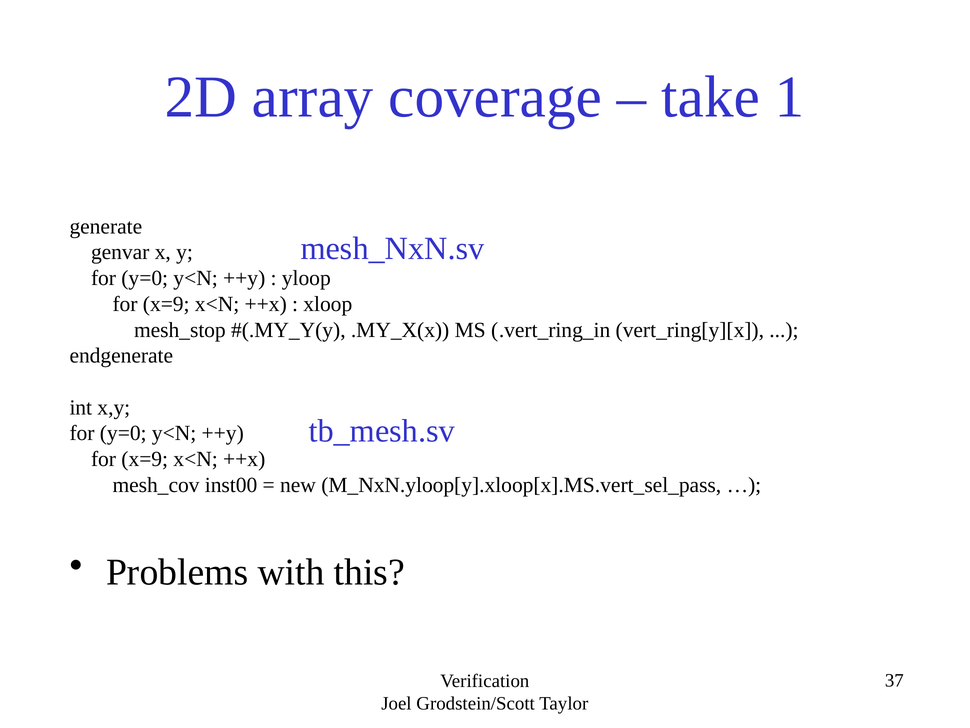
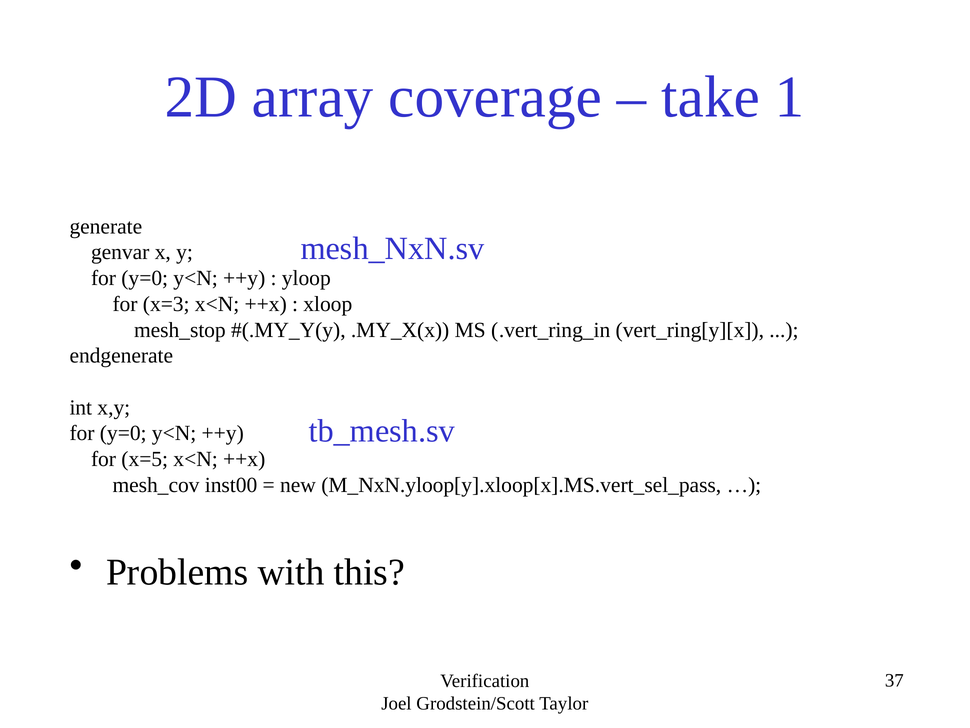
x=9: x=9 -> x=3 (166, 304)
x=9: x=9 -> x=5 (145, 459)
